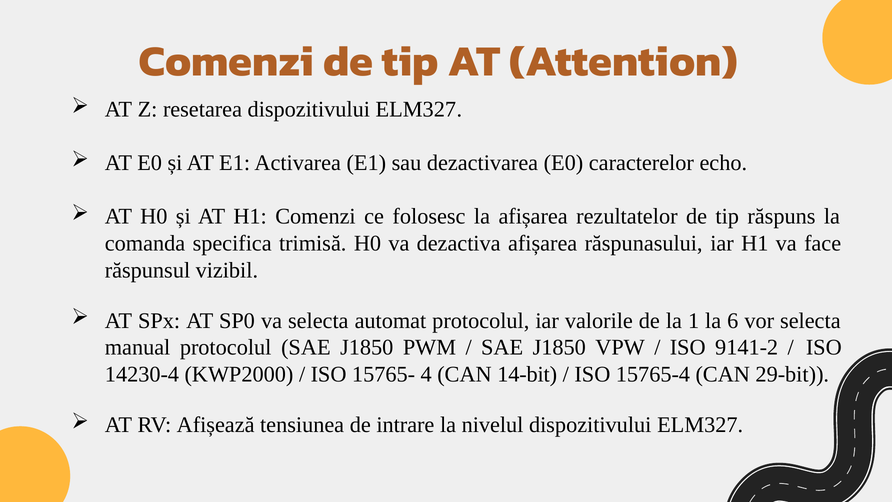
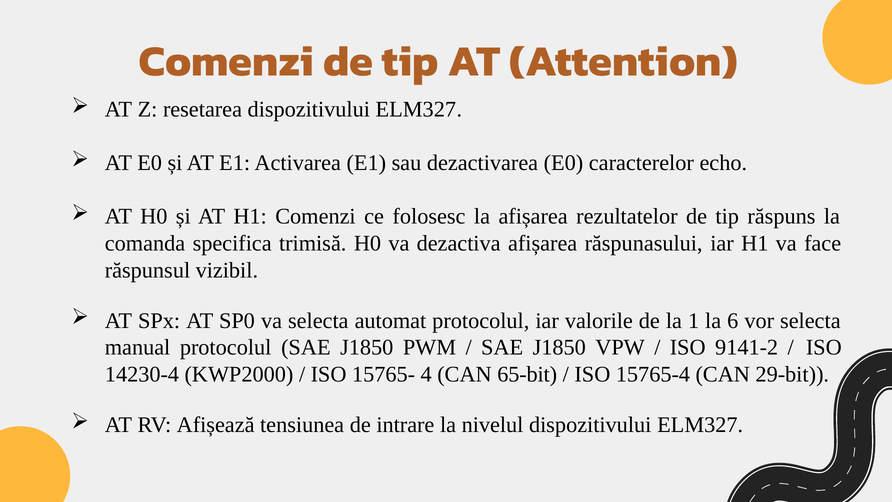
14-bit: 14-bit -> 65-bit (527, 374)
